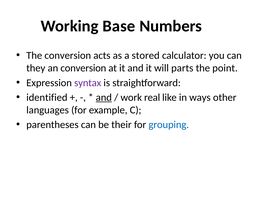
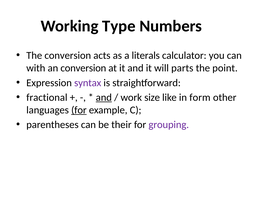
Base: Base -> Type (119, 26)
stored: stored -> literals (146, 56)
they: they -> with (36, 68)
identified: identified -> fractional (47, 98)
real: real -> size (152, 98)
ways: ways -> form (200, 98)
for underline: none -> present (79, 110)
grouping colour: blue -> purple (169, 125)
